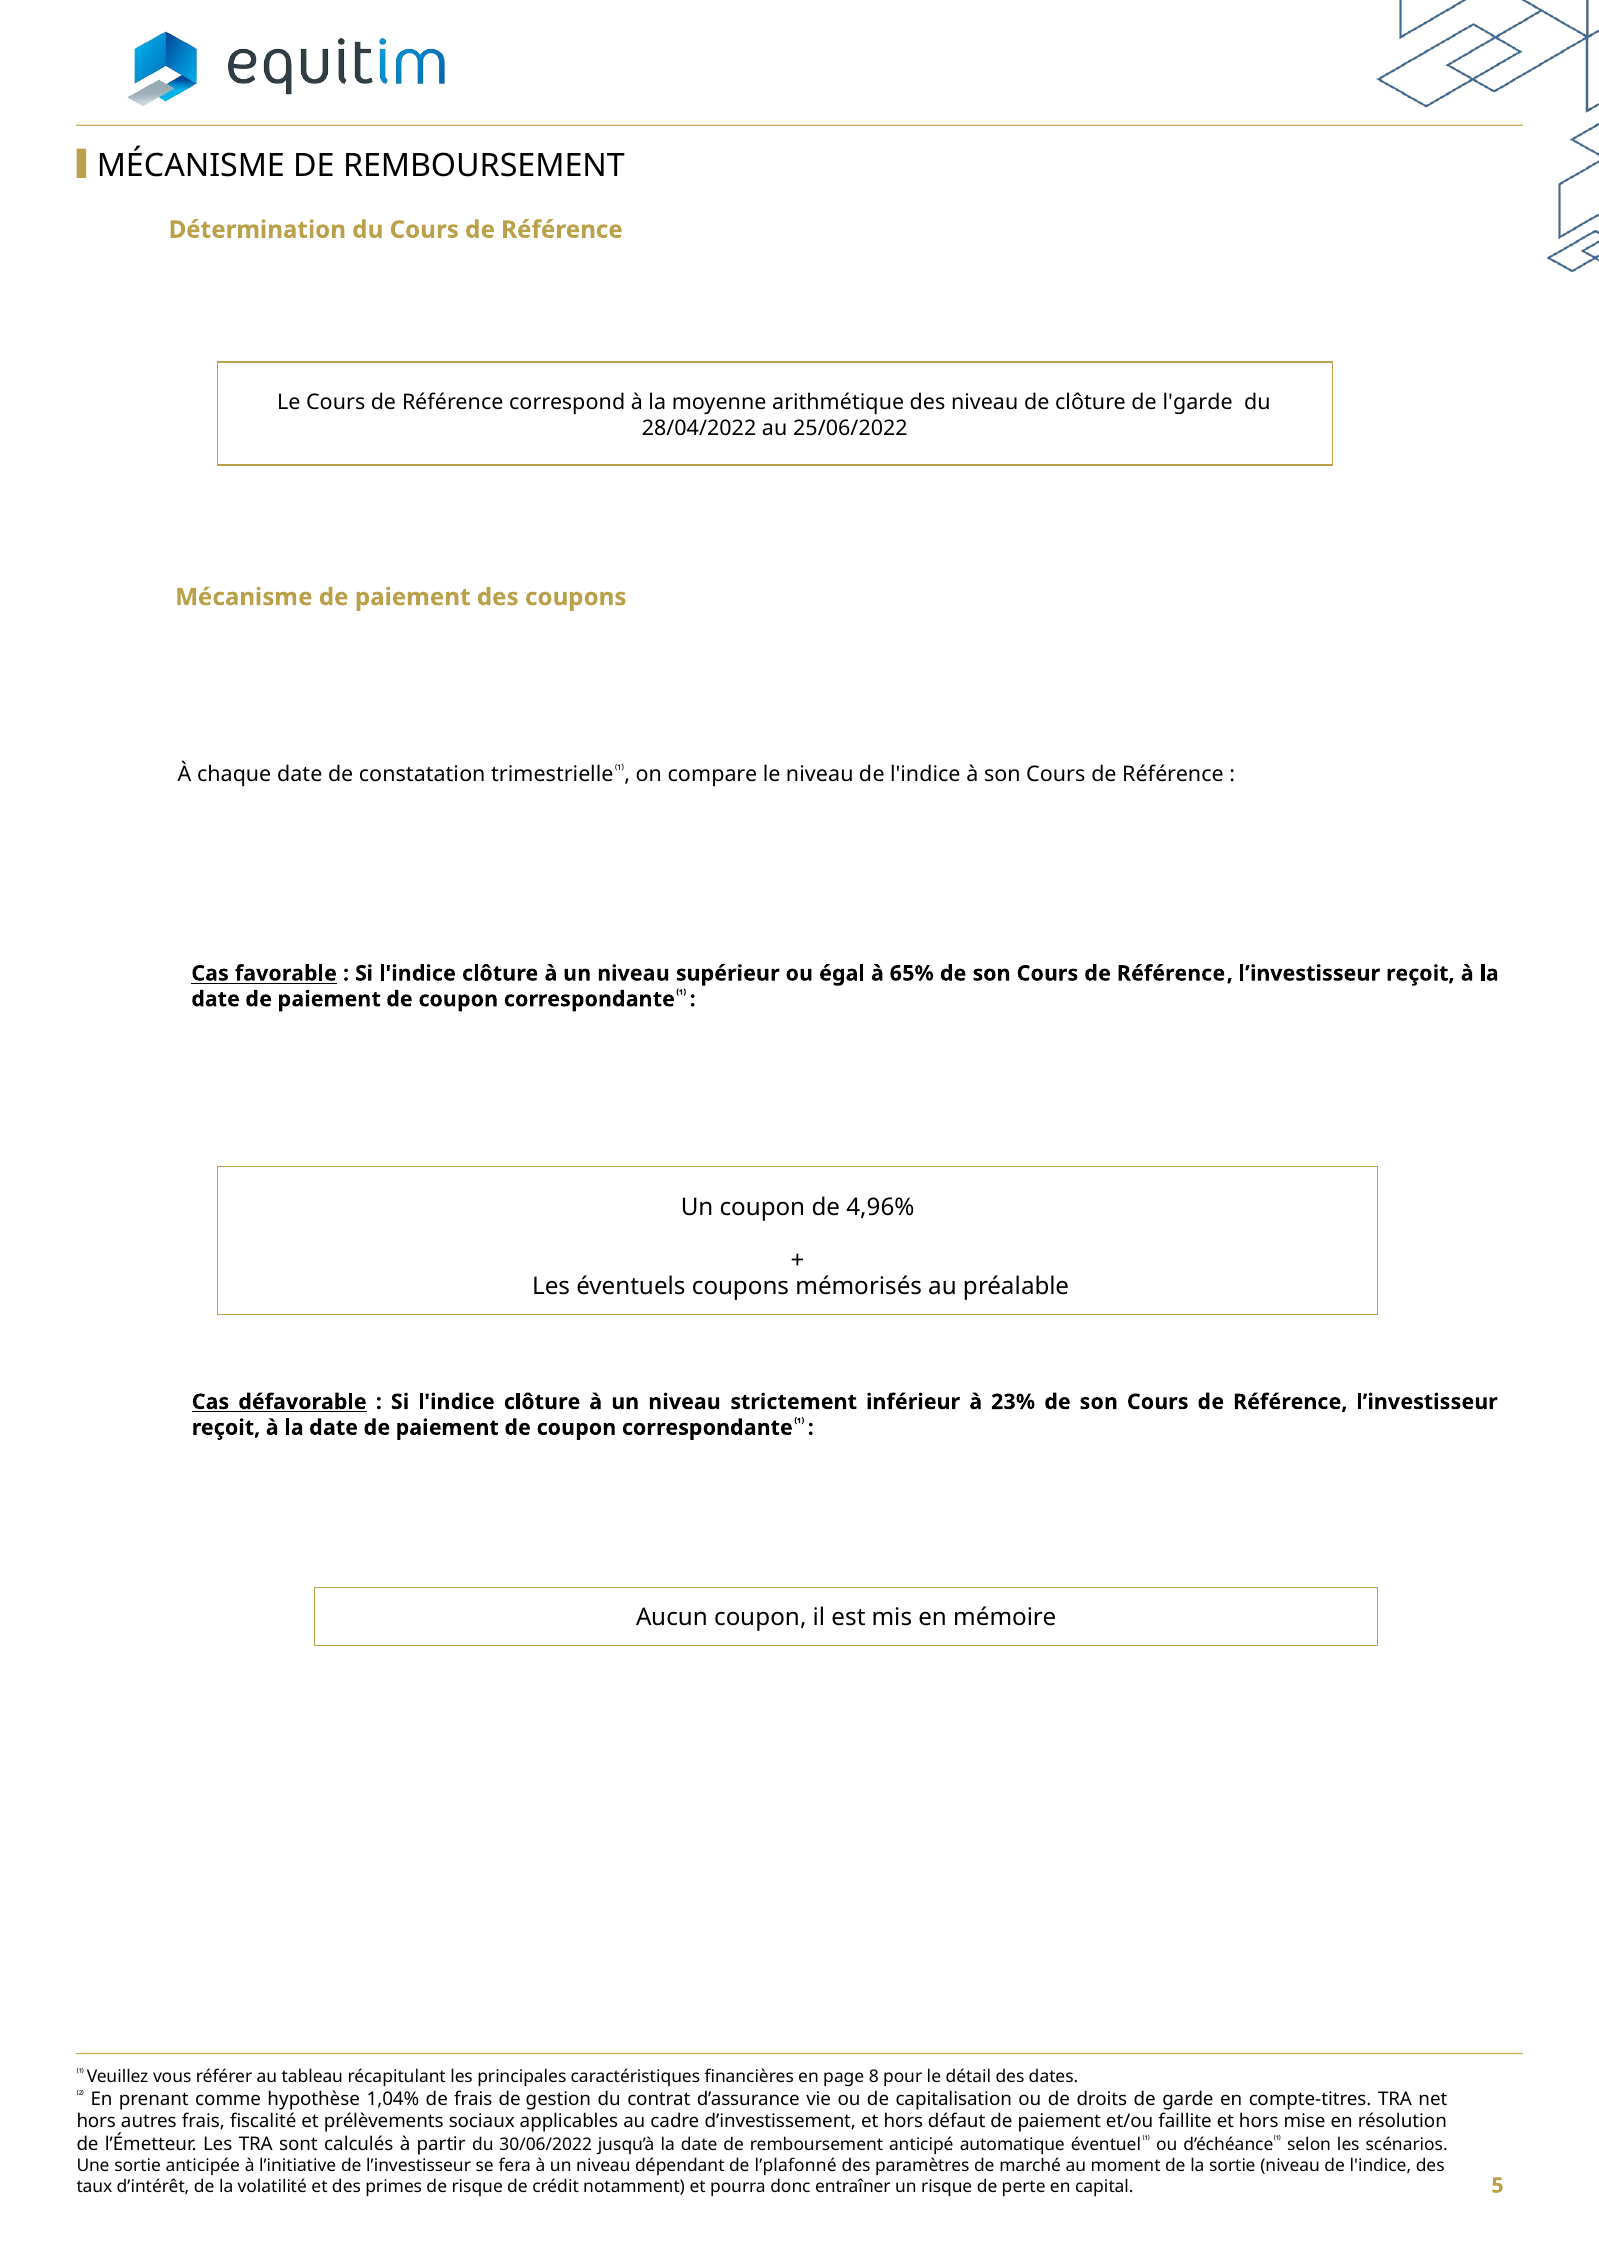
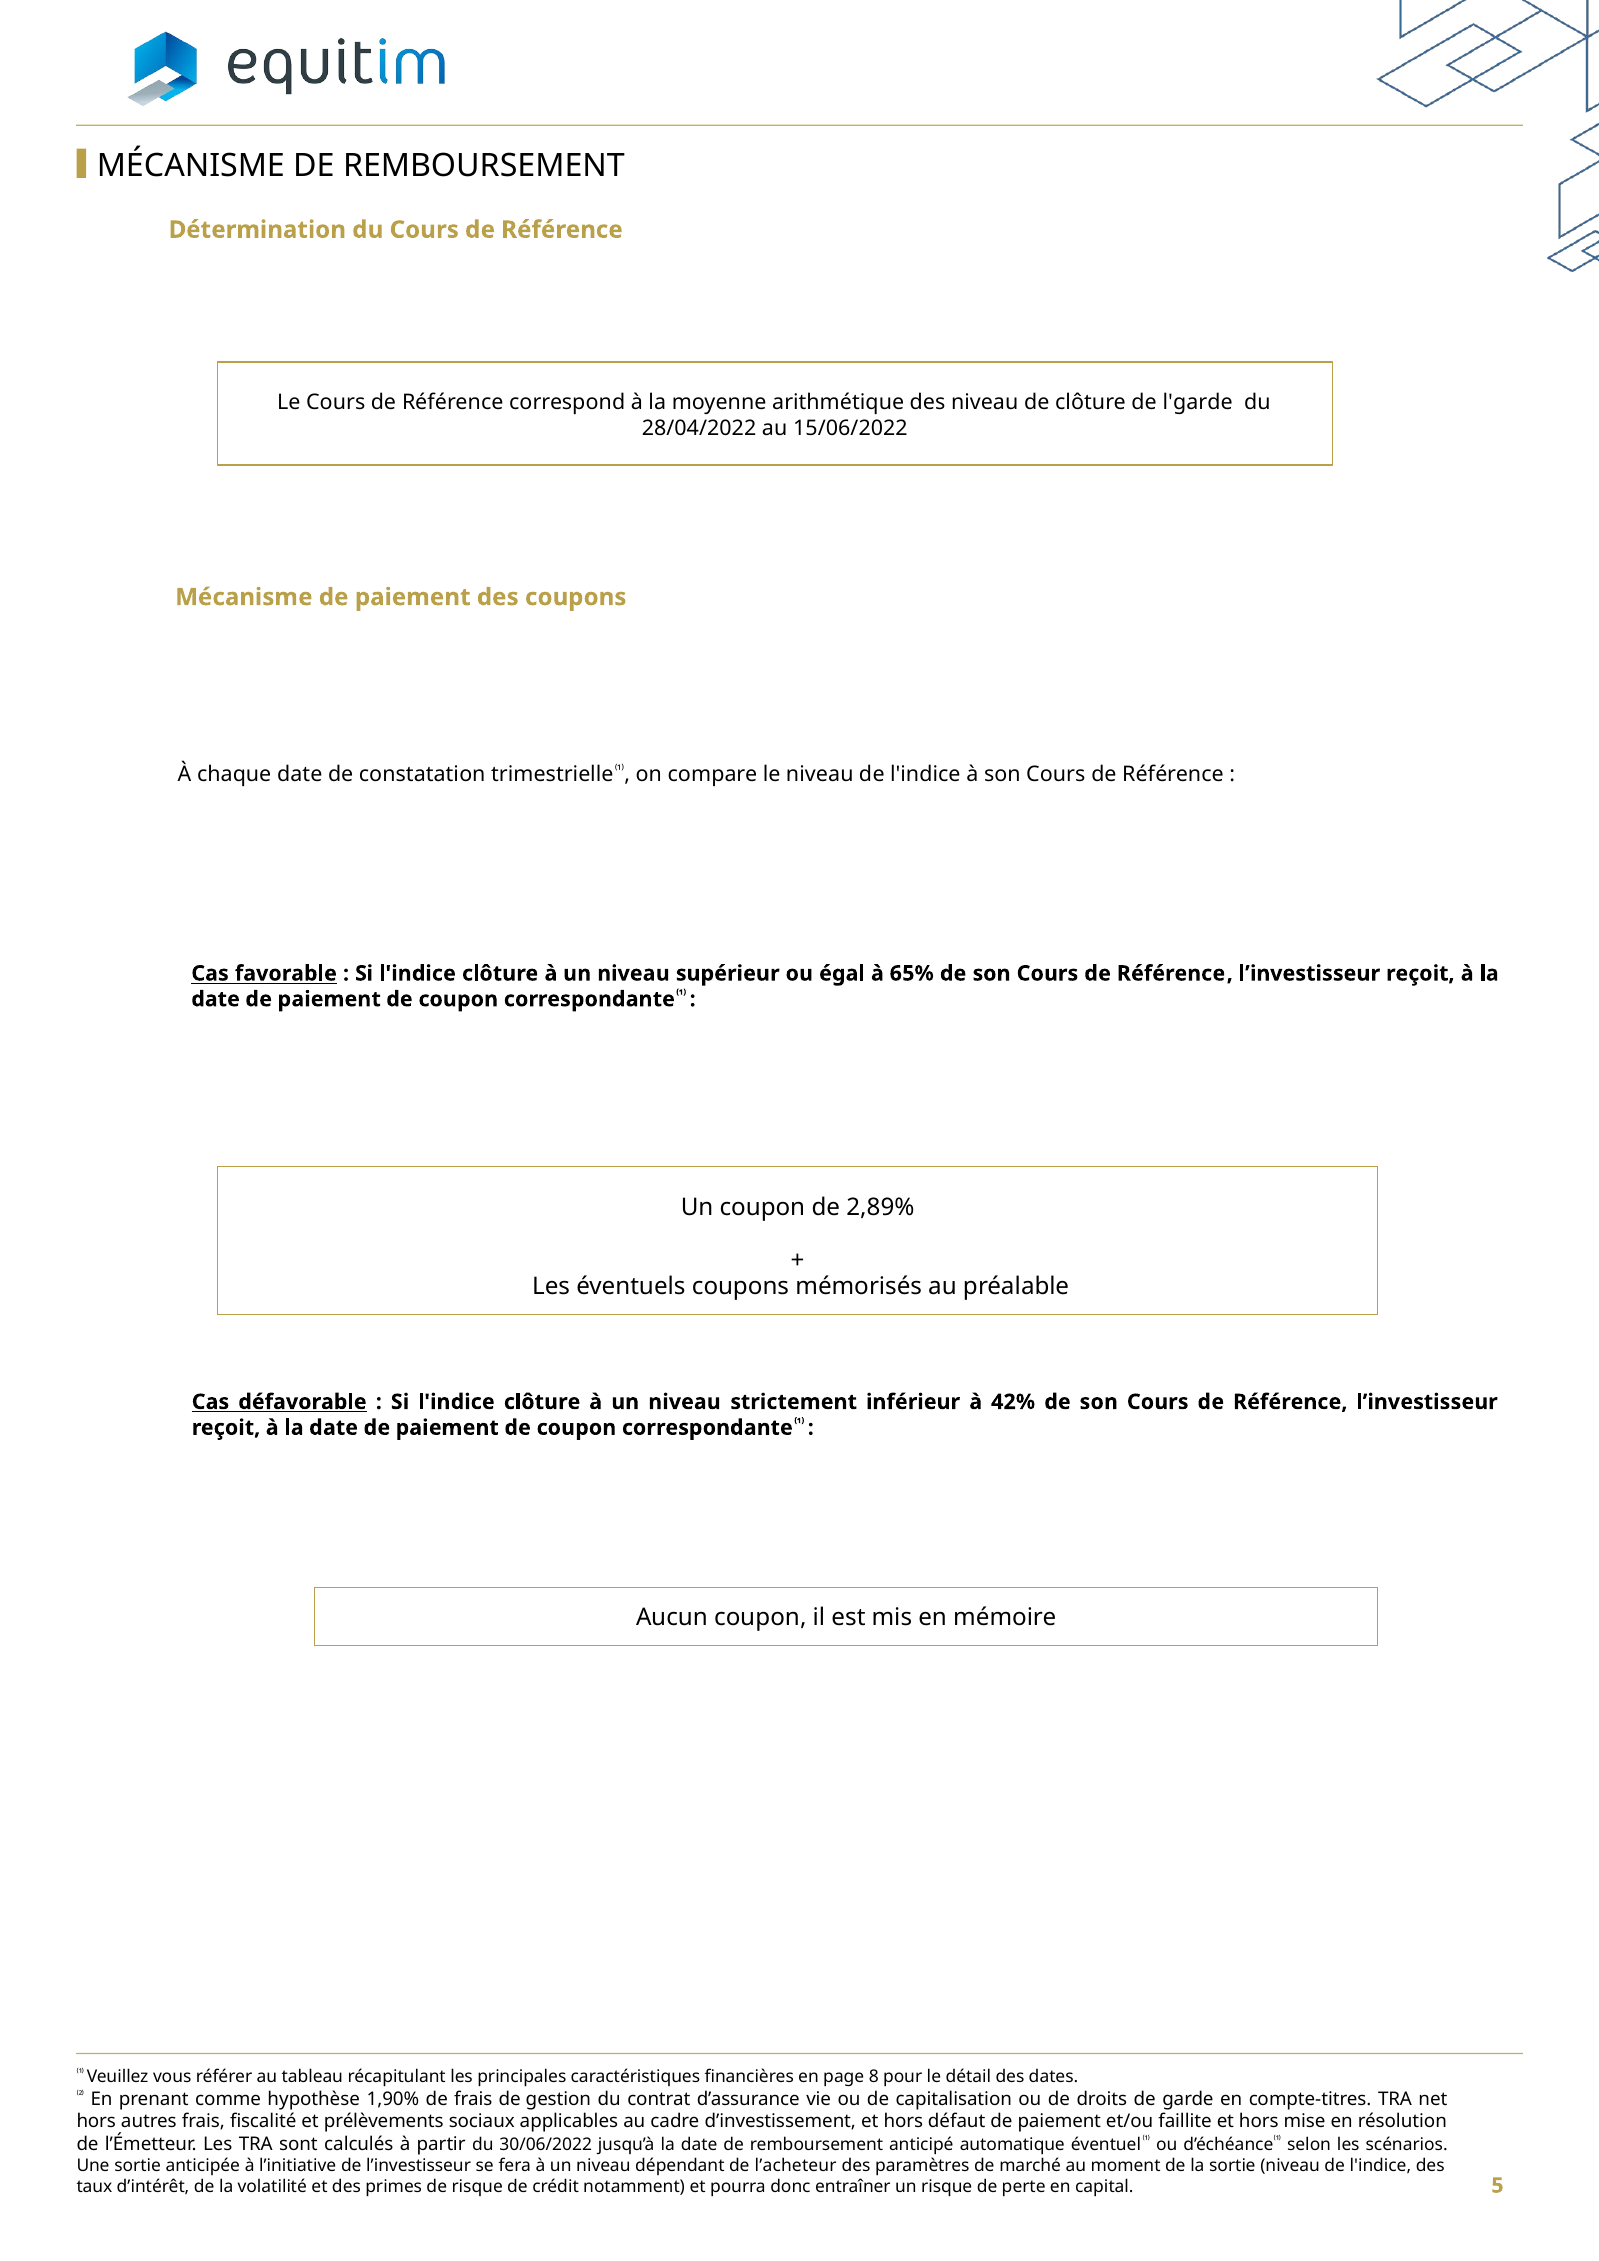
25/06/2022: 25/06/2022 -> 15/06/2022 (850, 428)
4,96%: 4,96% -> 2,89% (880, 1208)
23%: 23% -> 42% (1013, 1402)
1,04%: 1,04% -> 1,90% (393, 2099)
l’plafonné: l’plafonné -> l’acheteur (796, 2166)
